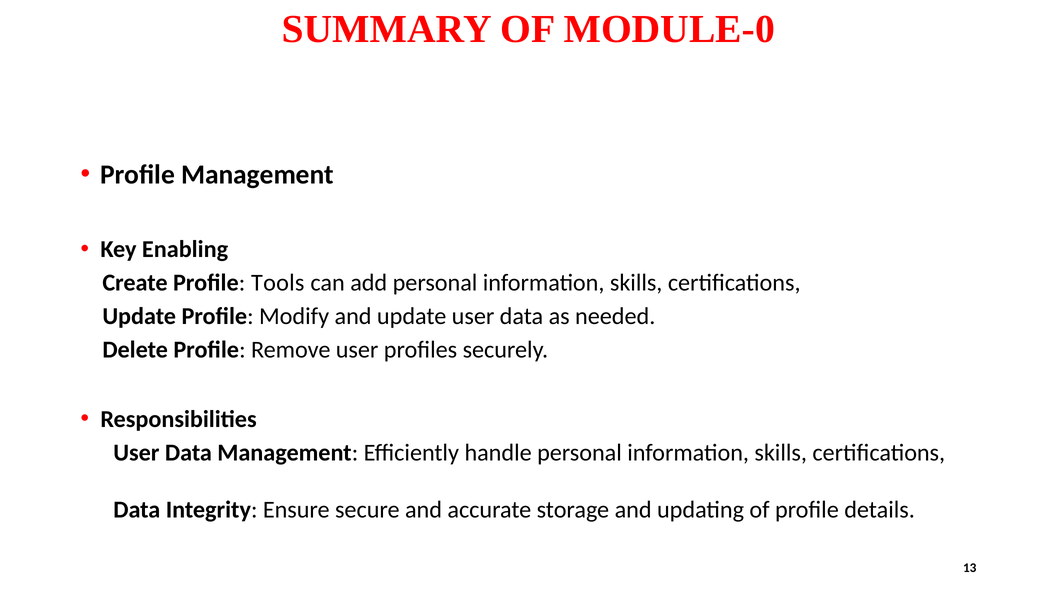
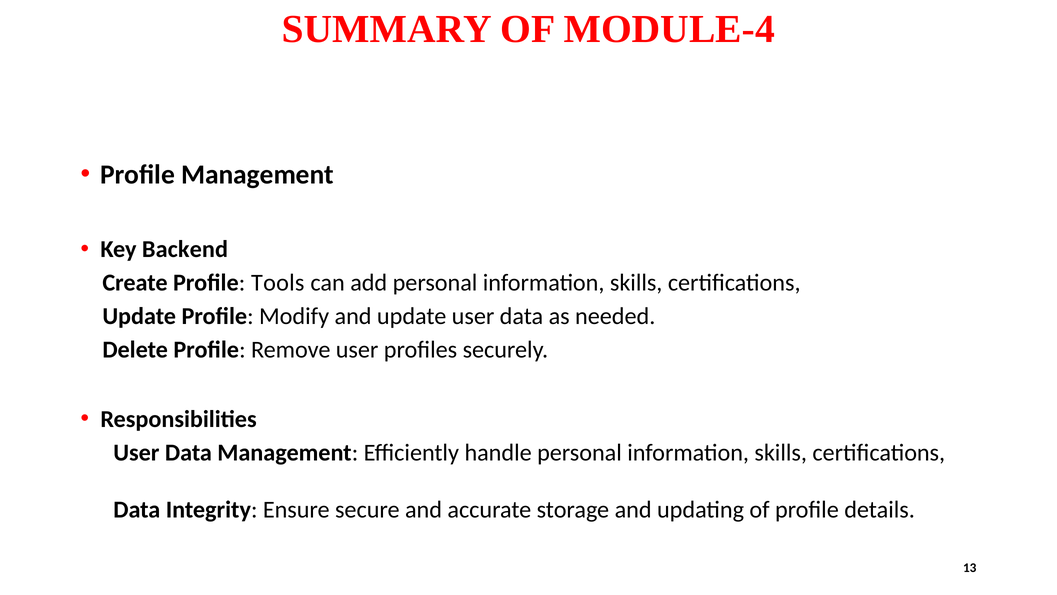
MODULE-0: MODULE-0 -> MODULE-4 (669, 29)
Enabling: Enabling -> Backend (185, 249)
